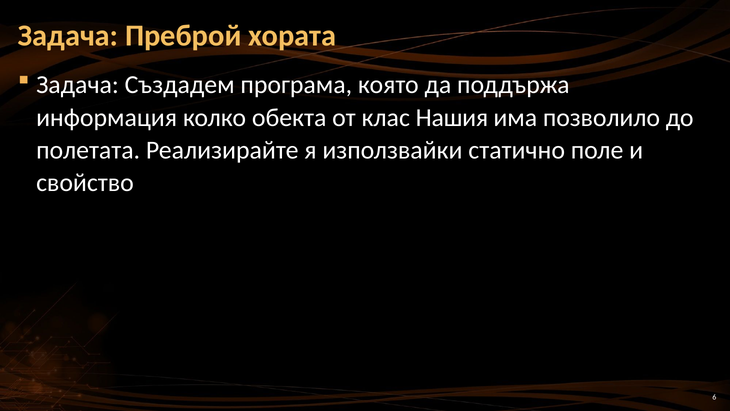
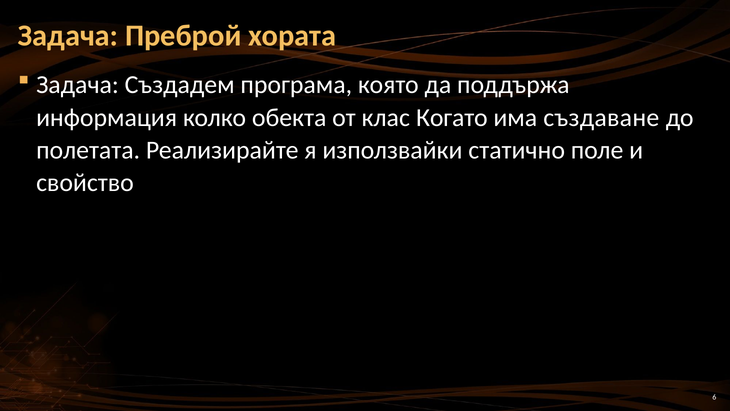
Нашия: Нашия -> Когато (452, 117)
позволило: позволило -> създаване (601, 117)
